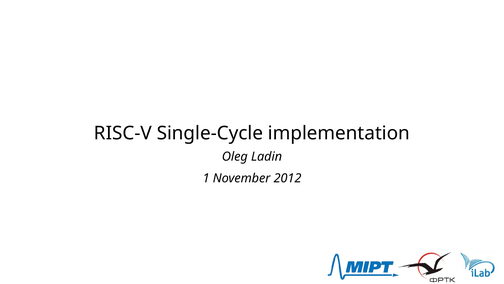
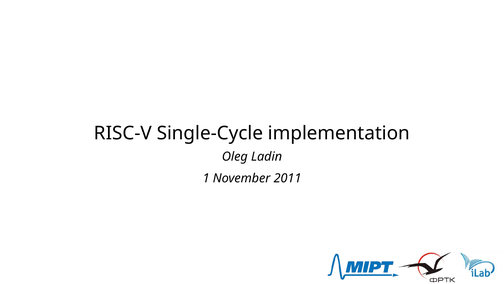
2012: 2012 -> 2011 (287, 178)
